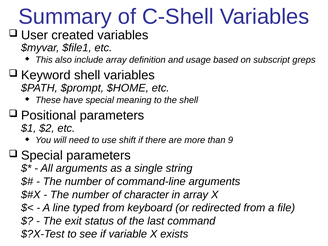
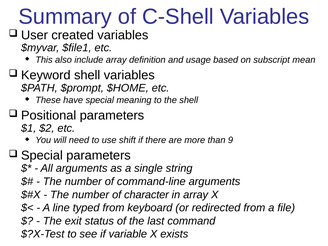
greps: greps -> mean (304, 60)
